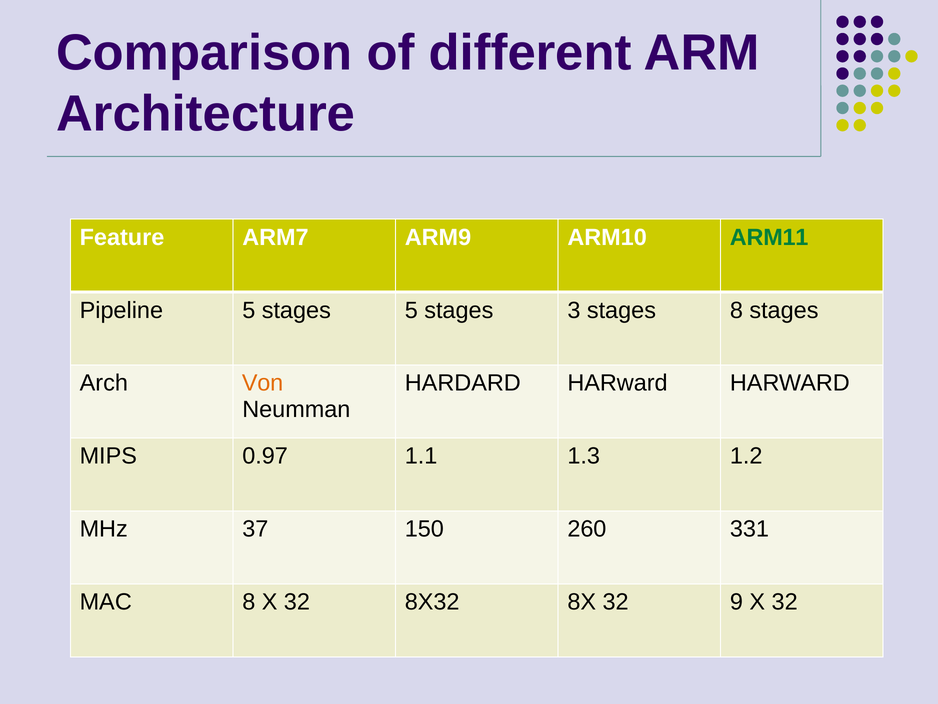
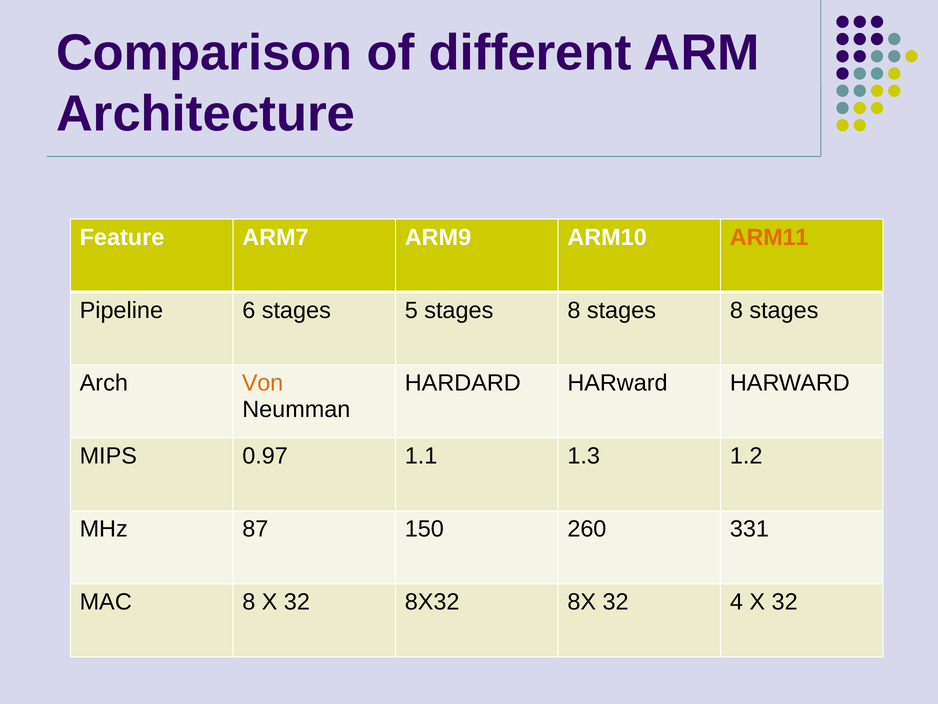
ARM11 colour: green -> orange (769, 237)
Pipeline 5: 5 -> 6 (249, 310)
5 stages 3: 3 -> 8 (574, 310)
37: 37 -> 87 (255, 529)
9: 9 -> 4 (736, 602)
